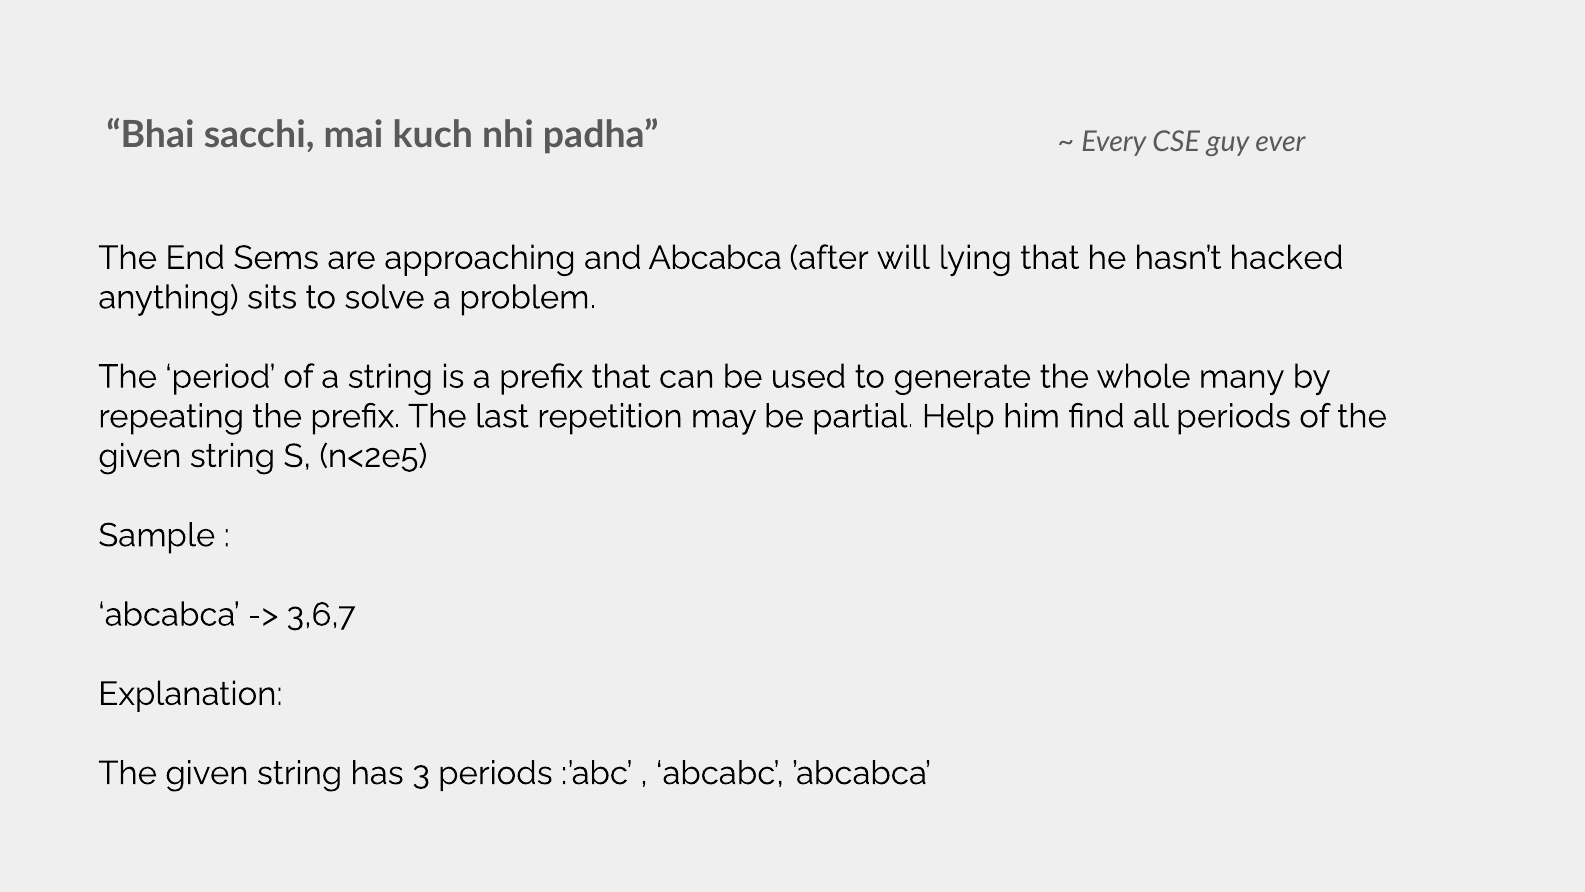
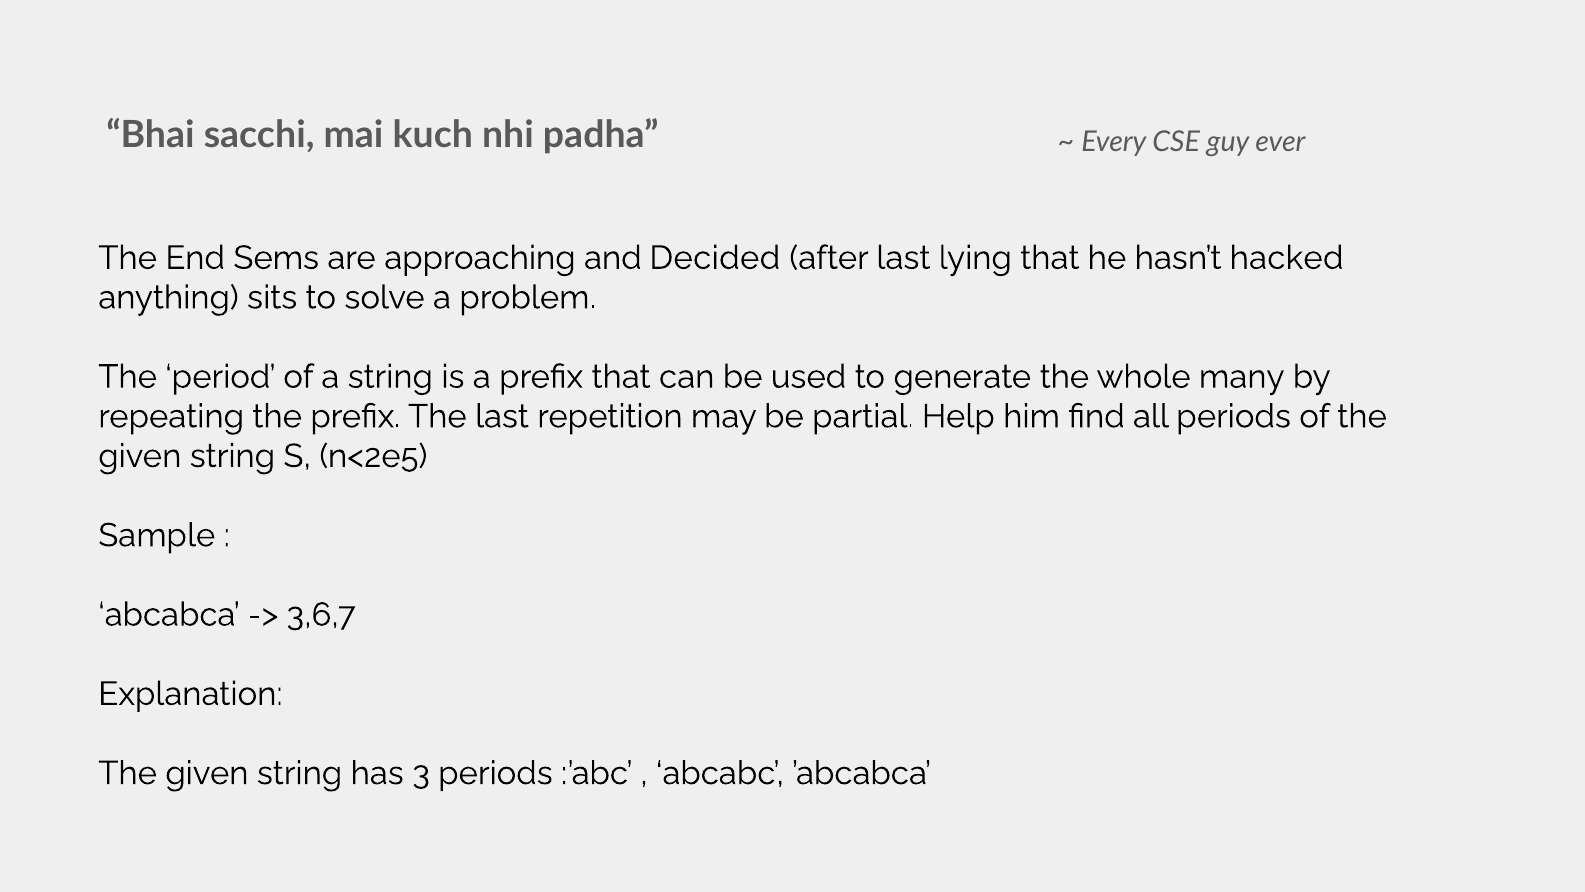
and Abcabca: Abcabca -> Decided (715, 258)
after will: will -> last (903, 258)
